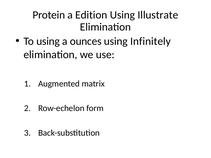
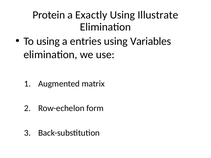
Edition: Edition -> Exactly (91, 15)
ounces: ounces -> entries (86, 41)
Infinitely: Infinitely -> Variables (151, 41)
